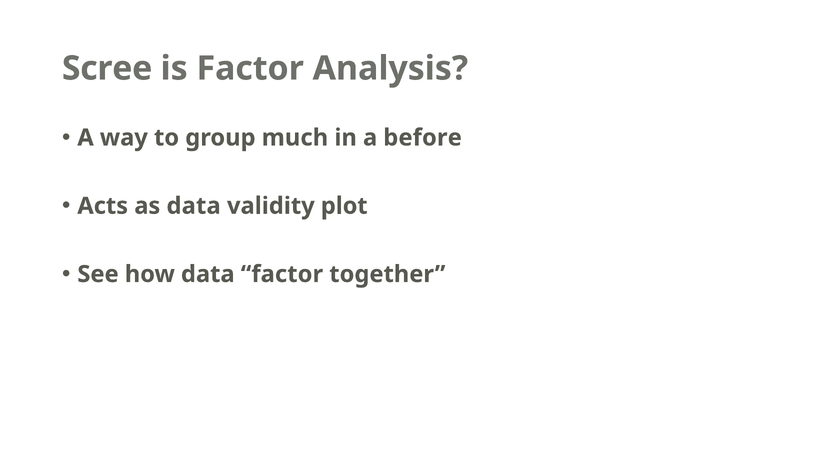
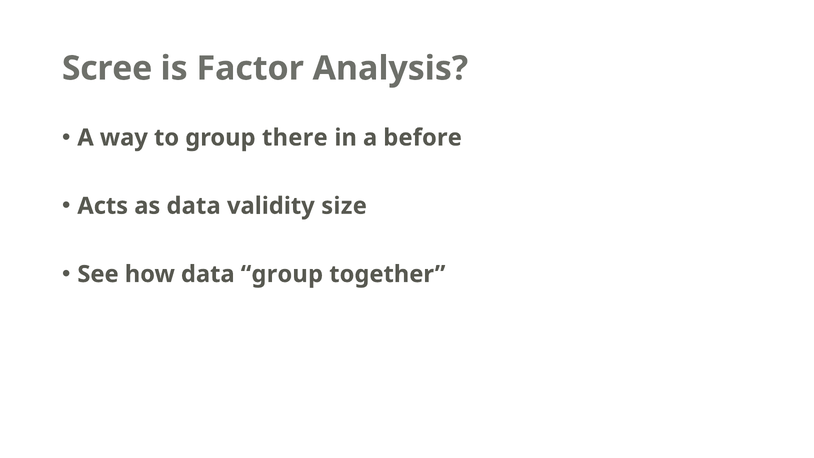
much: much -> there (295, 138)
plot: plot -> size (344, 206)
data factor: factor -> group (282, 274)
